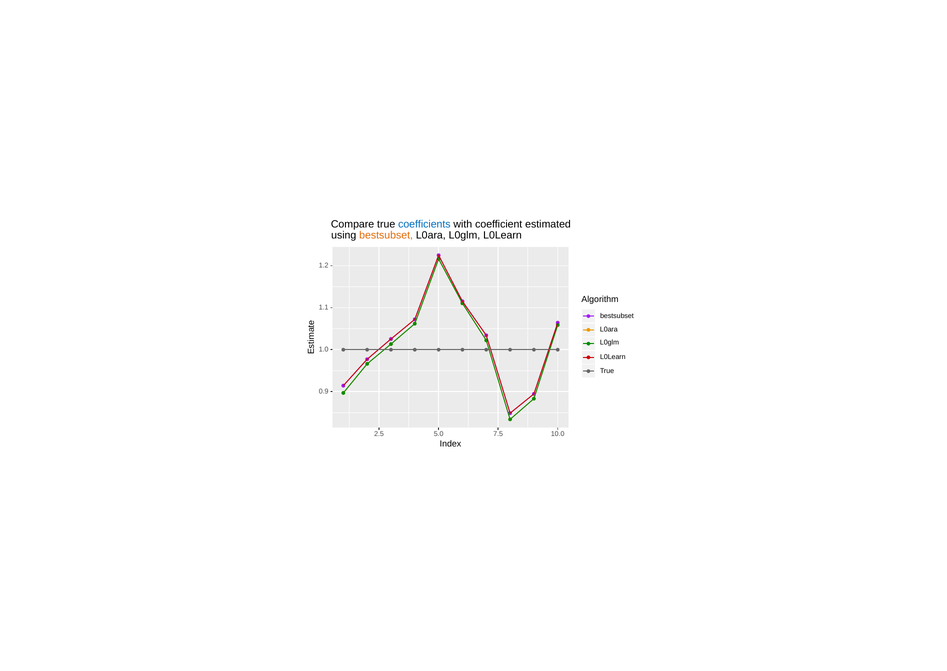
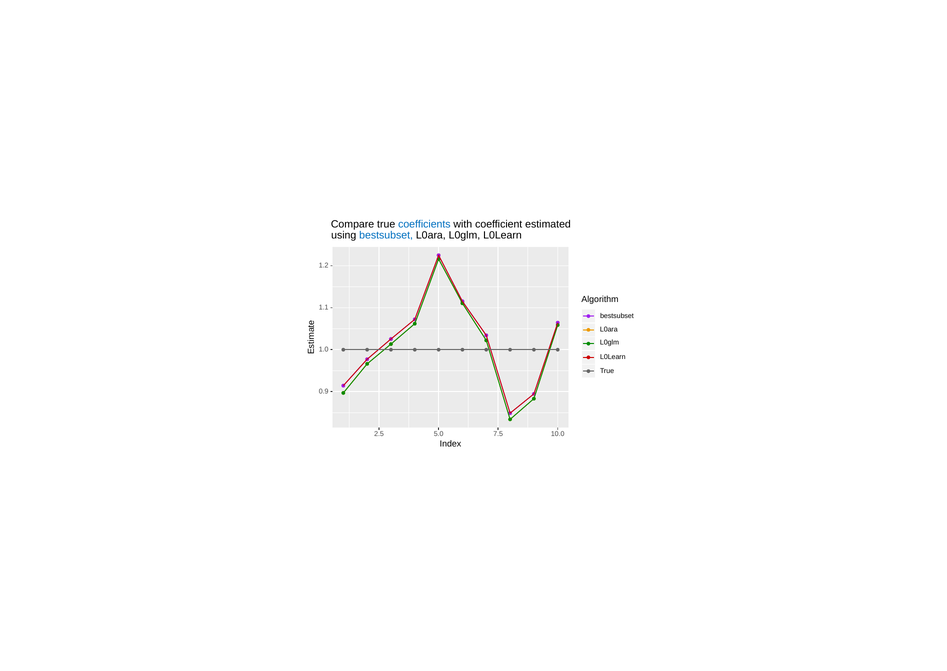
bestsubset colour: orange -> blue (386, 236)
